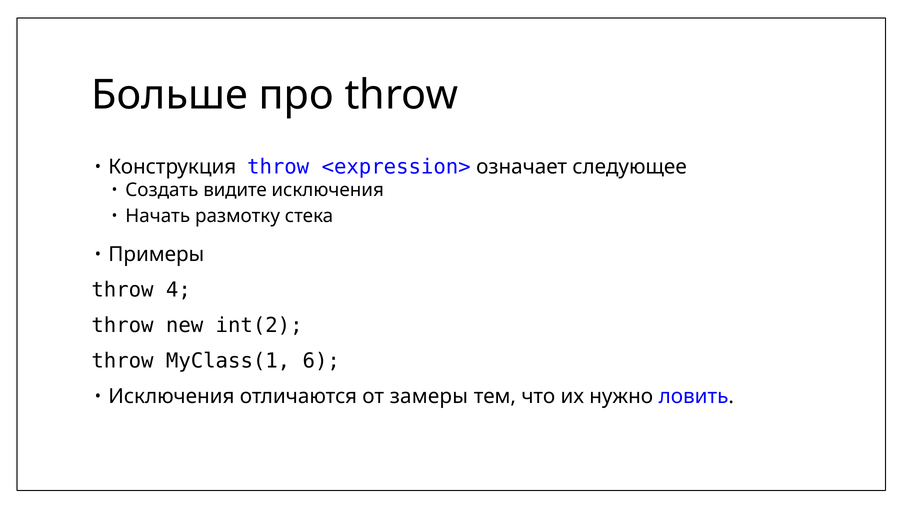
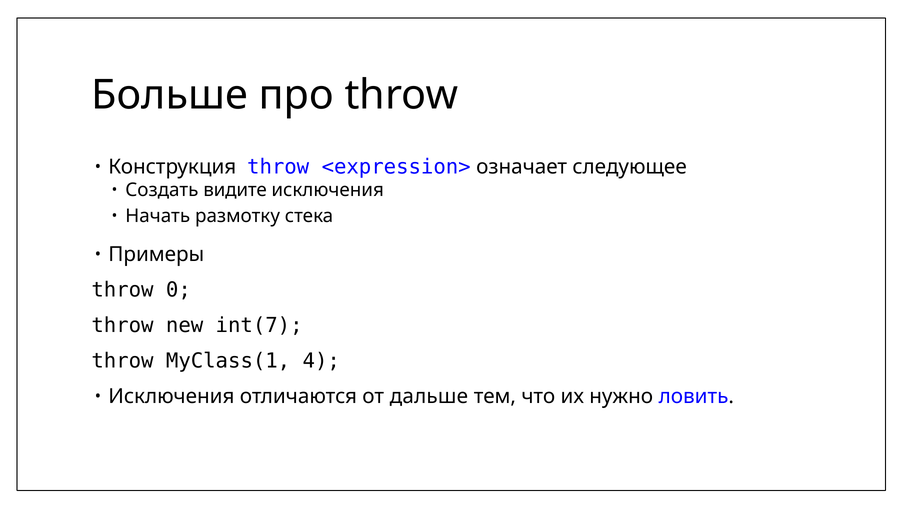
4: 4 -> 0 (178, 290)
int(2: int(2 -> int(7 (259, 325)
6: 6 -> 4 (321, 361)
замеры: замеры -> дальше (429, 396)
